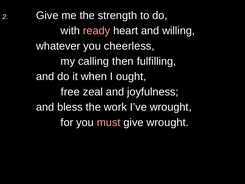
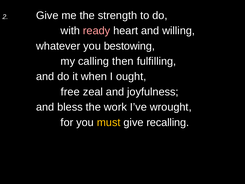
cheerless: cheerless -> bestowing (129, 46)
must colour: pink -> yellow (109, 122)
give wrought: wrought -> recalling (168, 122)
